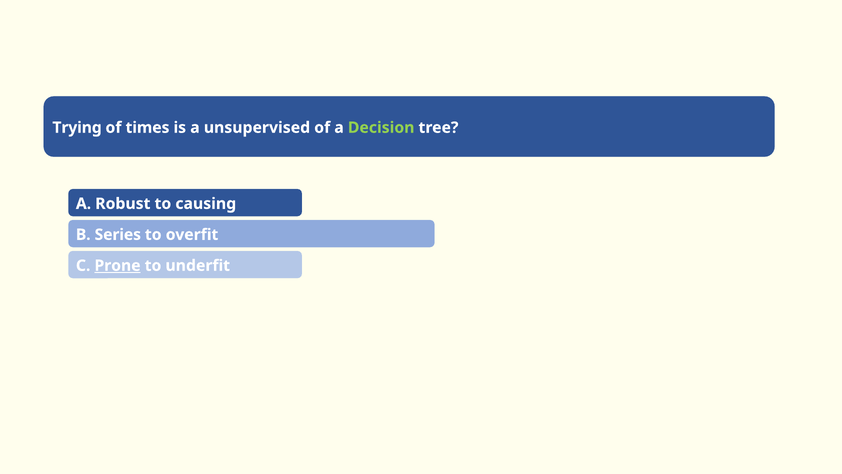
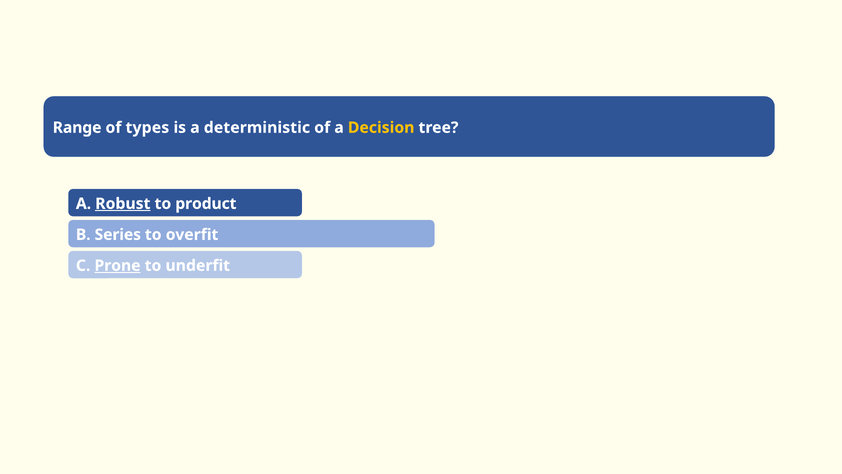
Trying: Trying -> Range (77, 128)
times: times -> types (147, 128)
unsupervised: unsupervised -> deterministic (257, 128)
Decision colour: light green -> yellow (381, 128)
Robust underline: none -> present (123, 204)
causing: causing -> product (206, 204)
